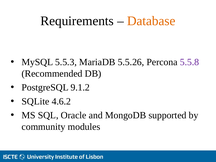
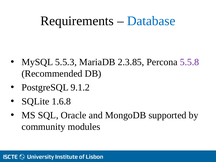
Database colour: orange -> blue (151, 21)
5.5.26: 5.5.26 -> 2.3.85 (131, 62)
4.6.2: 4.6.2 -> 1.6.8 (61, 101)
